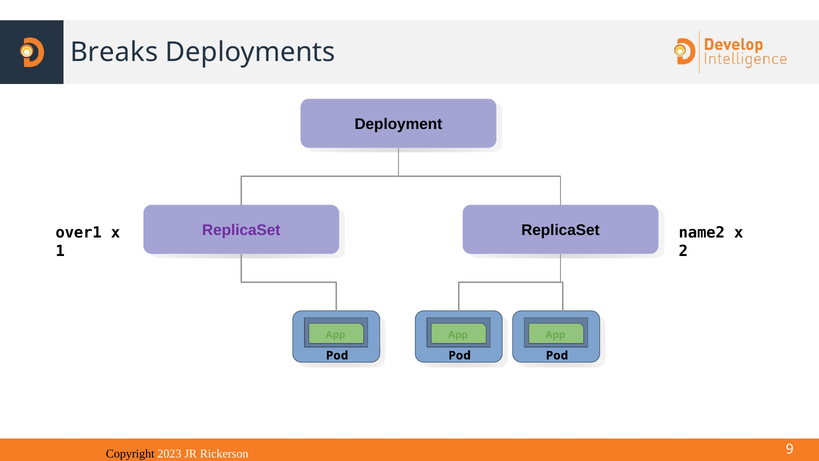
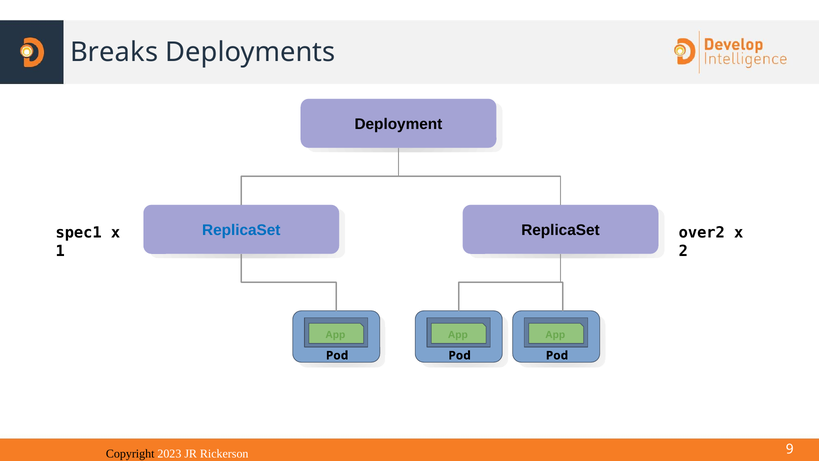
ReplicaSet colour: purple -> blue (241, 230)
name2: name2 -> over2 (702, 232)
over1: over1 -> spec1 (79, 232)
